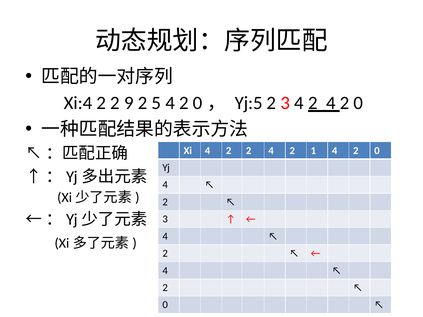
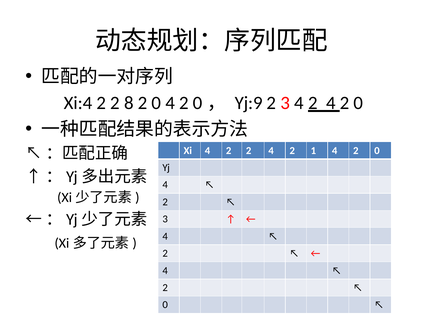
9: 9 -> 8 (129, 103)
5: 5 -> 0 (156, 103)
Yj:5: Yj:5 -> Yj:9 (249, 103)
